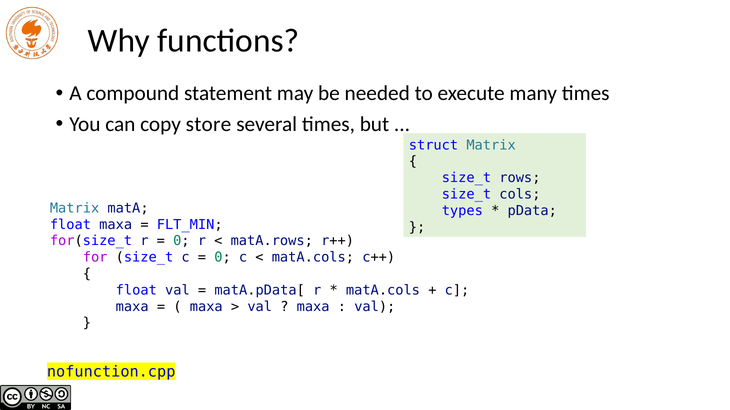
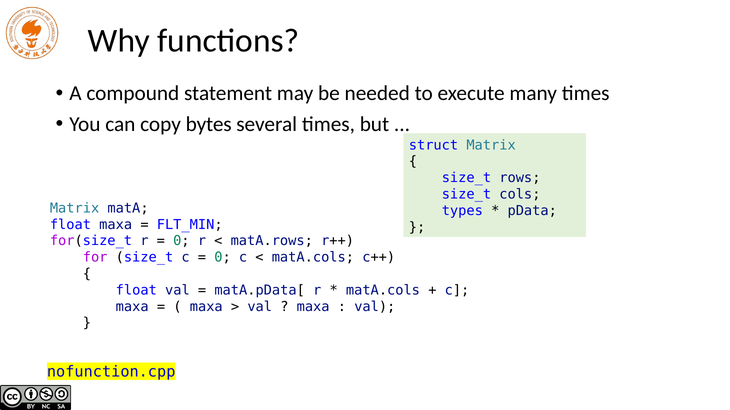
store: store -> bytes (209, 124)
